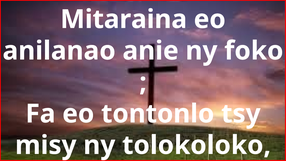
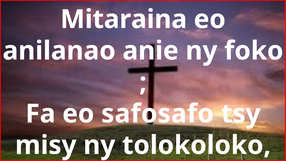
tontonlo: tontonlo -> safosafo (158, 114)
